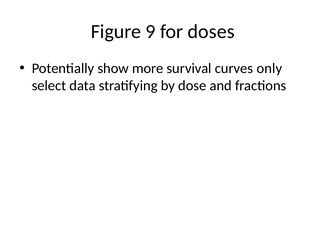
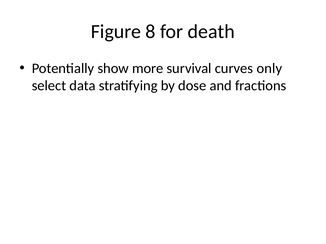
9: 9 -> 8 (151, 32)
doses: doses -> death (211, 32)
